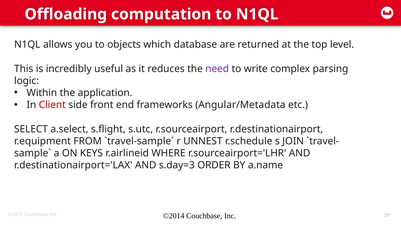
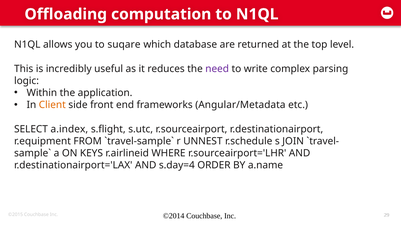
objects: objects -> suqare (124, 45)
Client colour: red -> orange (52, 105)
a.select: a.select -> a.index (69, 129)
s.day=3: s.day=3 -> s.day=4 (177, 165)
